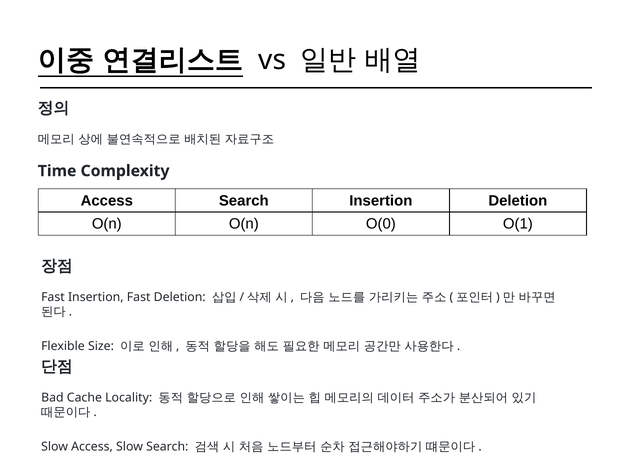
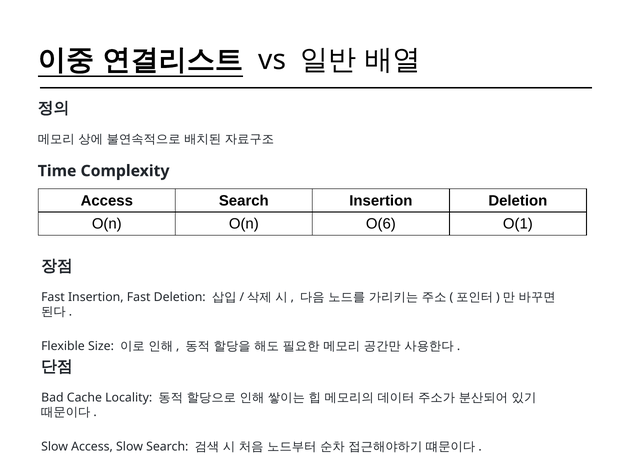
O(0: O(0 -> O(6 (381, 224)
